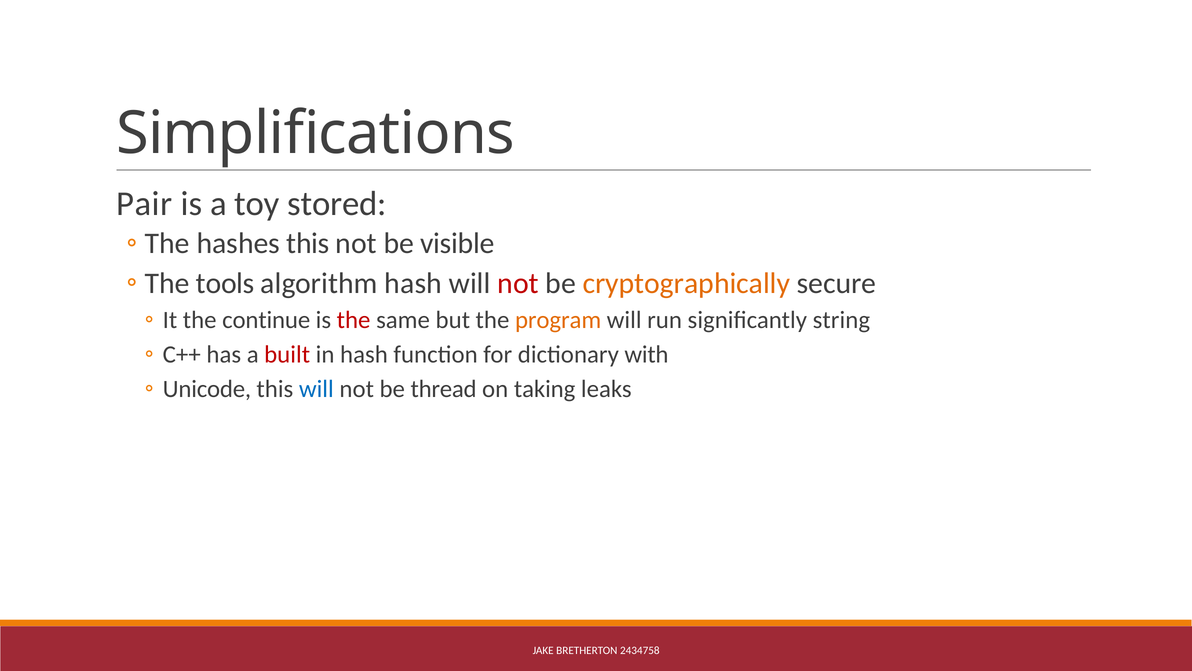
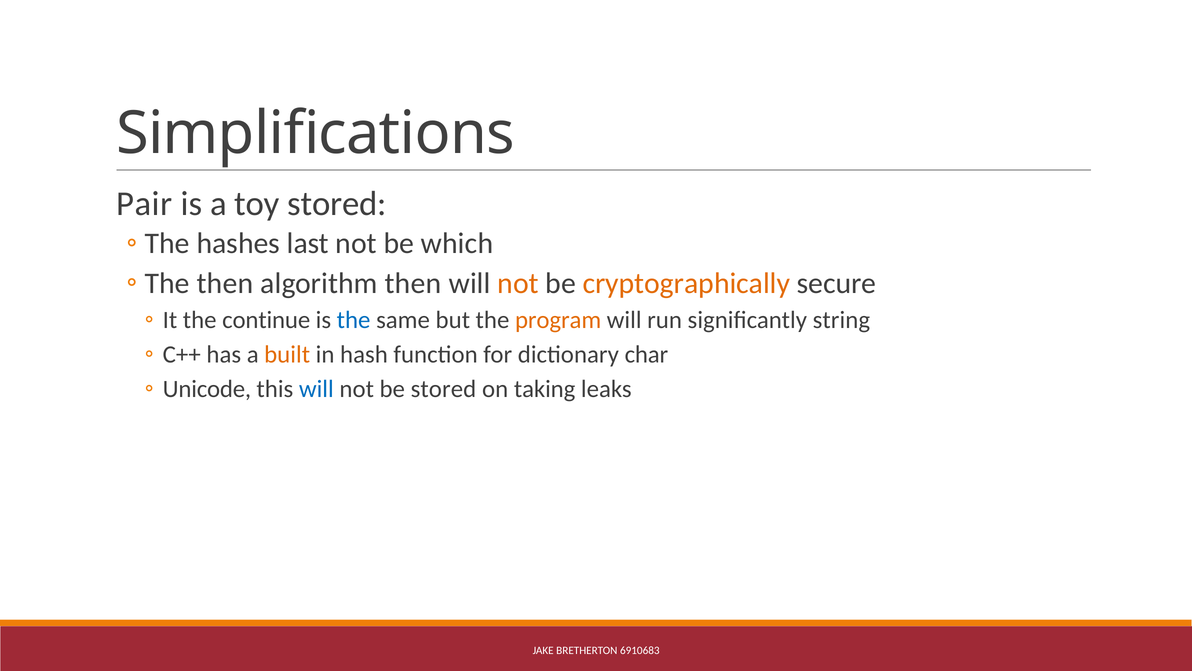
hashes this: this -> last (308, 243)
visible: visible -> which (457, 243)
tools: tools -> then (225, 283)
algorithm hash: hash -> then (413, 283)
not colour: red -> orange (518, 283)
the colour: red -> blue (354, 320)
built colour: red -> orange (287, 354)
with: with -> char (646, 354)
be thread: thread -> stored (443, 389)
2434758: 2434758 -> 6910683 (640, 650)
